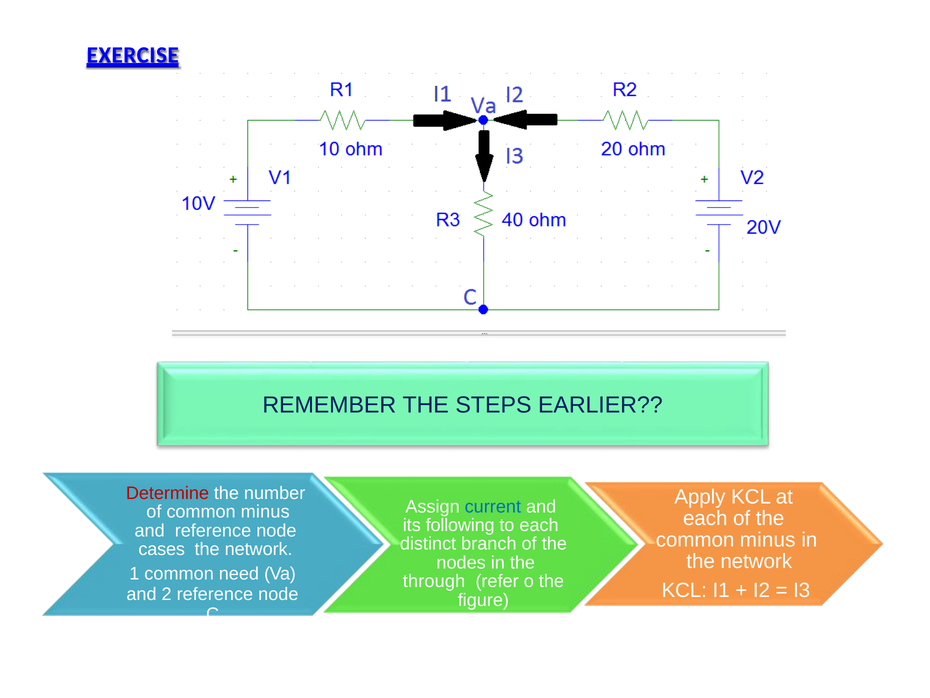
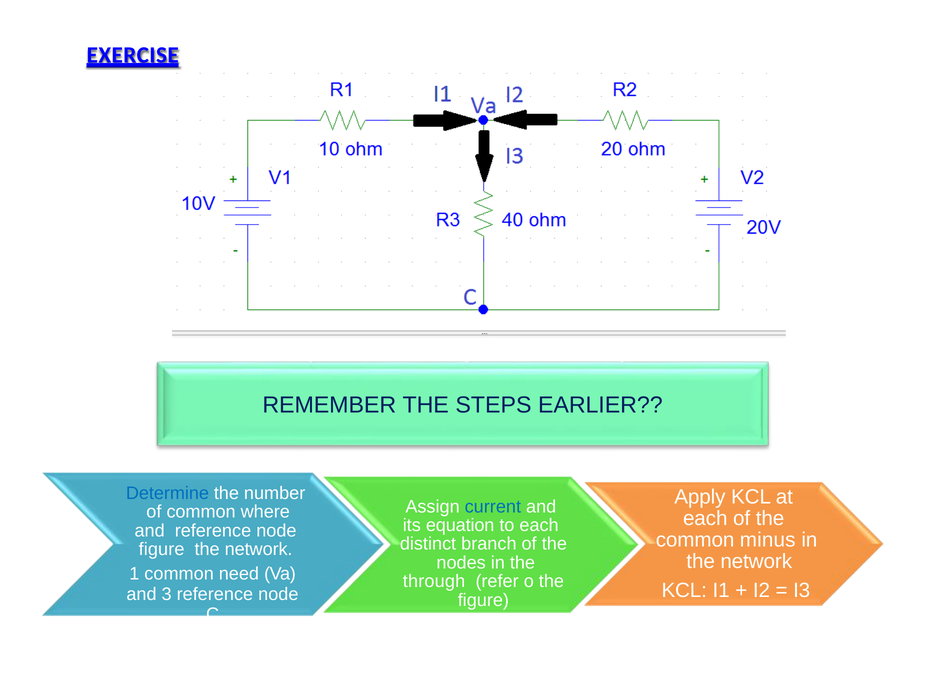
Determine colour: red -> blue (167, 493)
of common minus: minus -> where (265, 512)
following: following -> equation (460, 525)
cases: cases -> figure (162, 549)
2: 2 -> 3 (167, 594)
